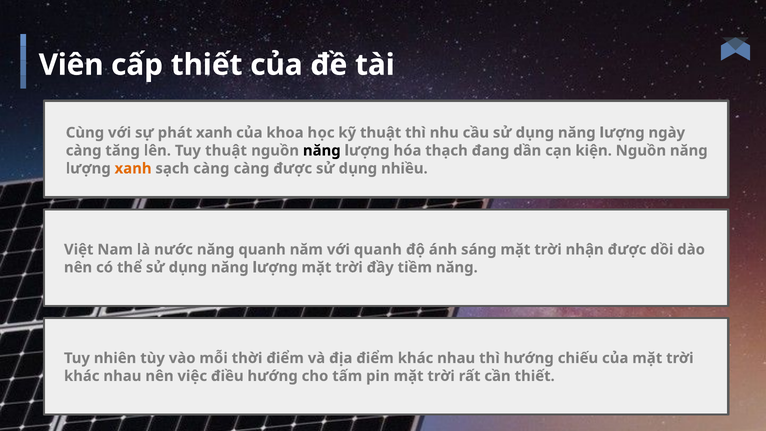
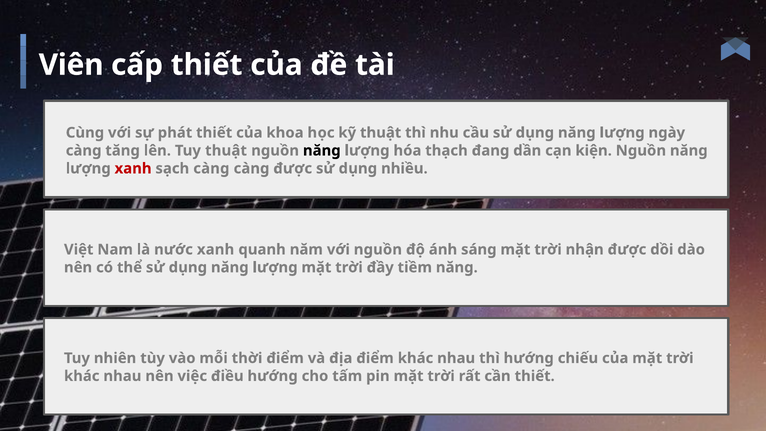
phát xanh: xanh -> thiết (214, 133)
xanh colour: orange -> red (133, 168)
nước năng: năng -> xanh (216, 249)
với quanh: quanh -> nguồn (378, 249)
